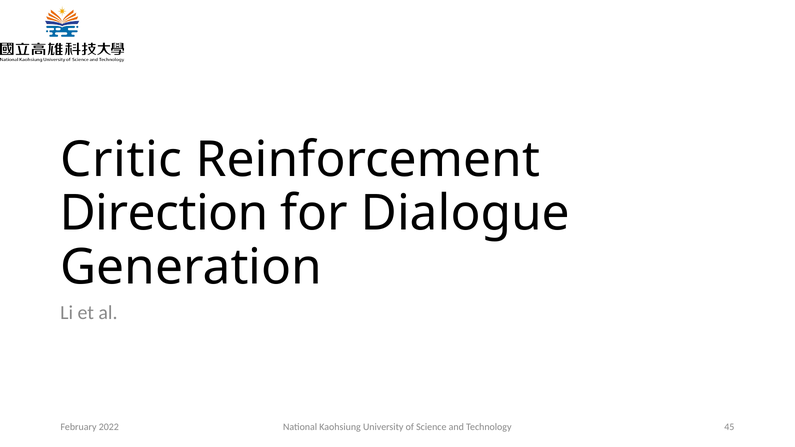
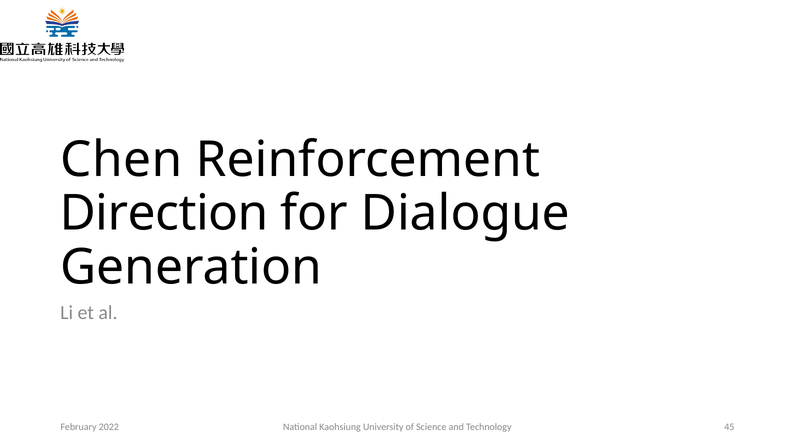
Critic: Critic -> Chen (121, 160)
